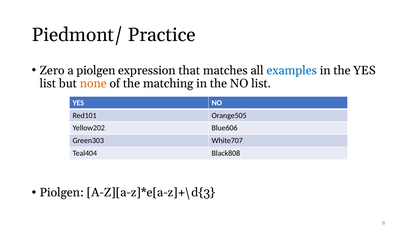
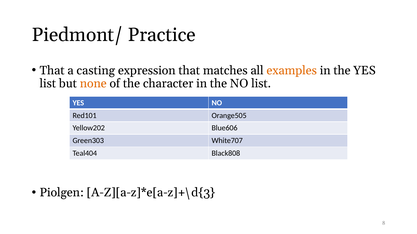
Zero: Zero -> That (52, 71)
a piolgen: piolgen -> casting (96, 71)
examples colour: blue -> orange (292, 71)
matching: matching -> character (168, 84)
